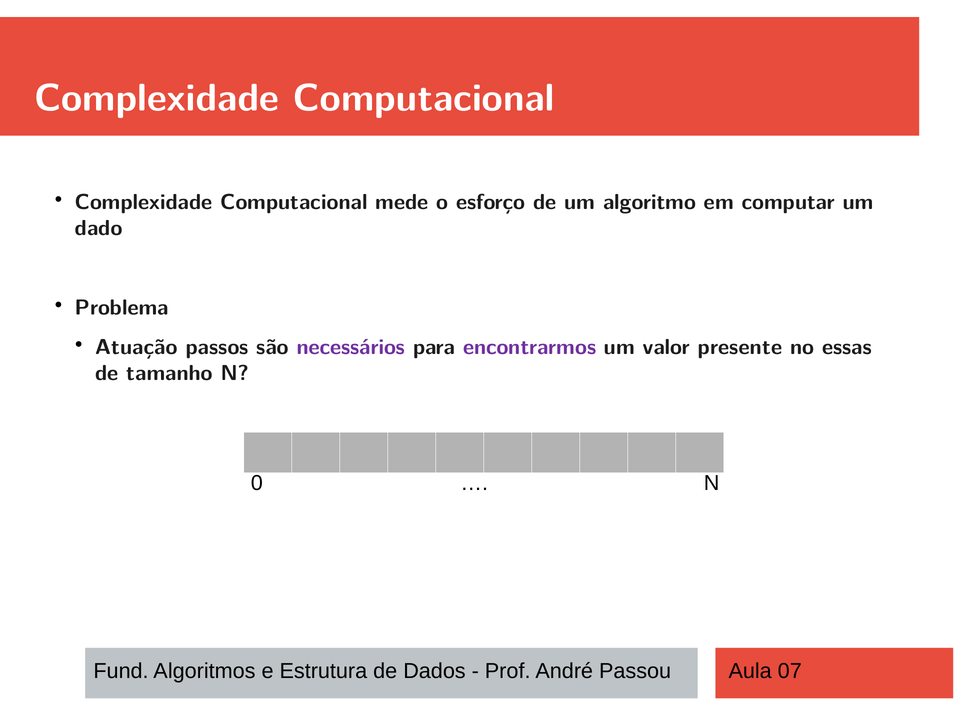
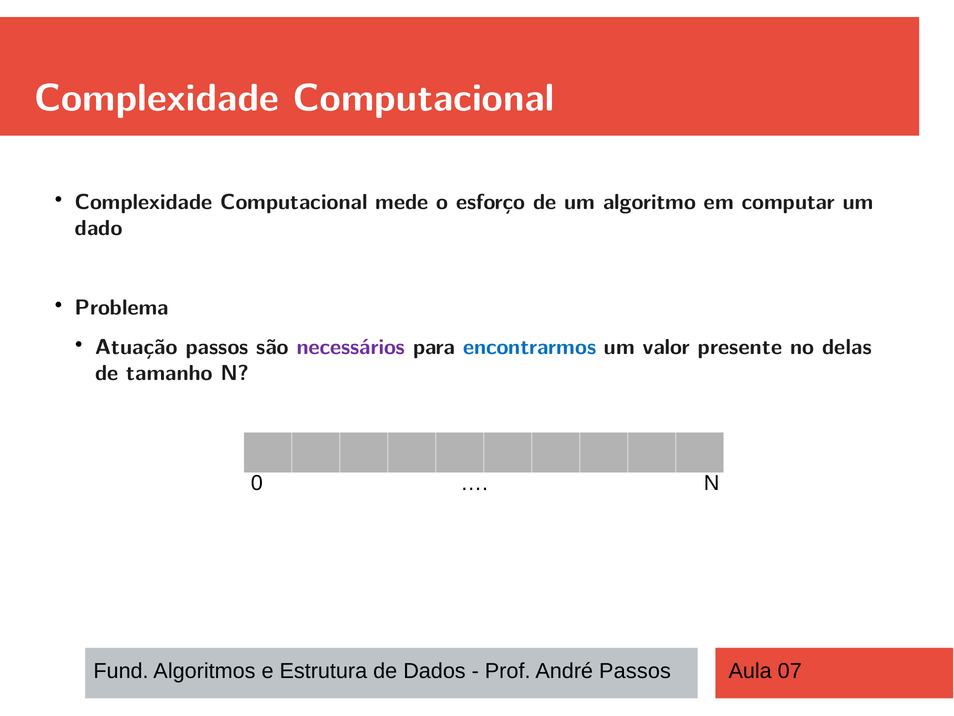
encontrarmos colour: purple -> blue (530, 347)
essas: essas -> delas (847, 347)
André Passou: Passou -> Passos (635, 670)
